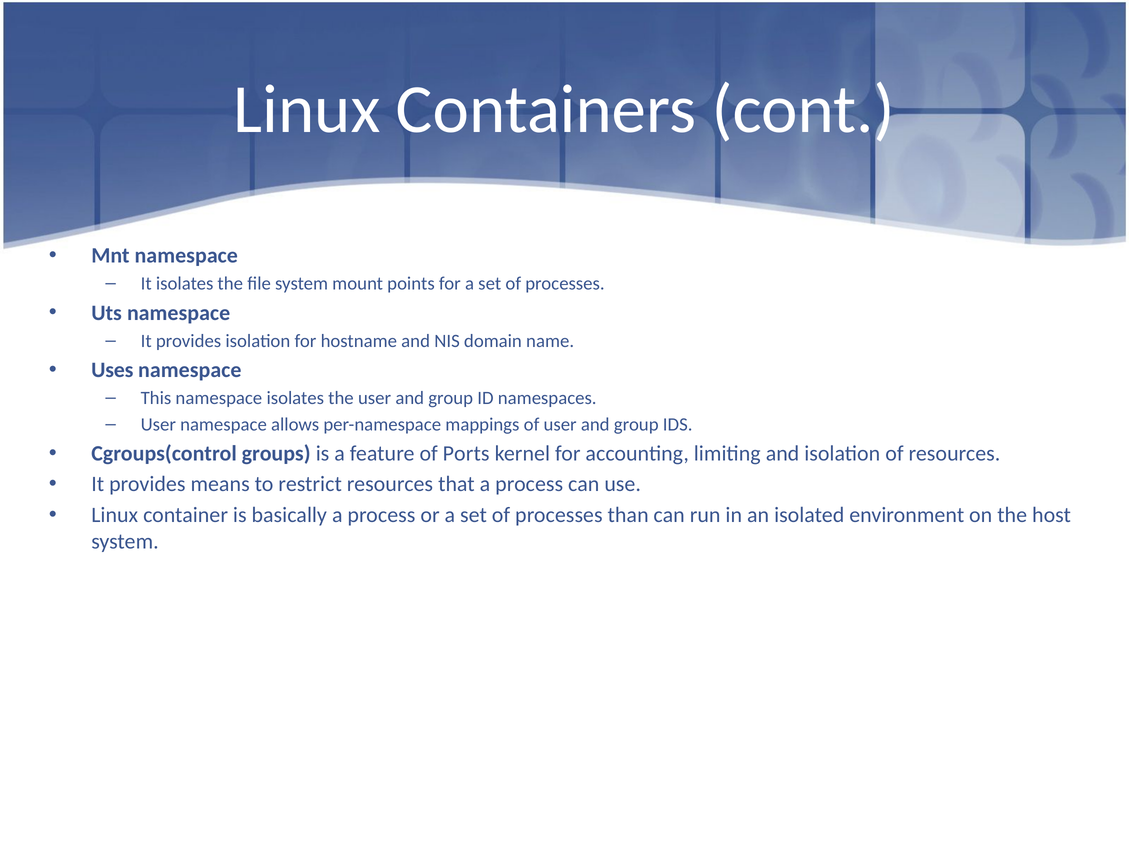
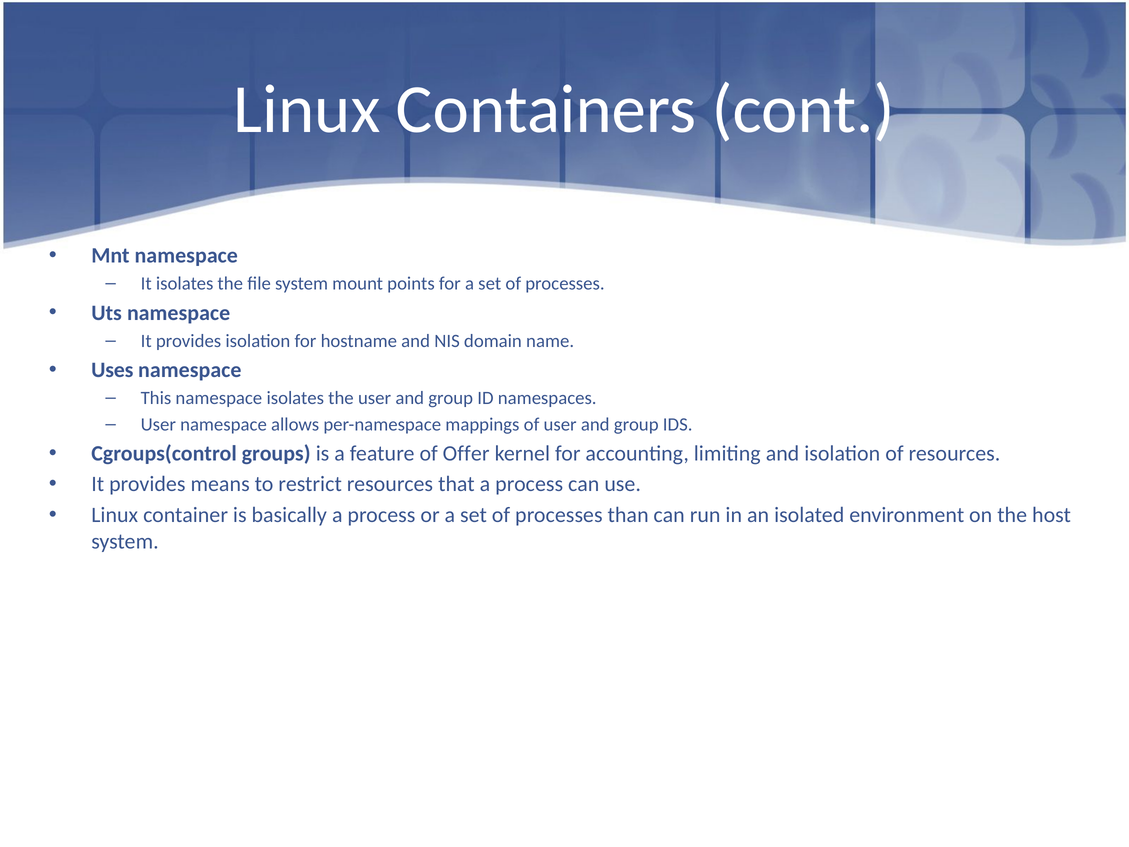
Ports: Ports -> Offer (466, 453)
